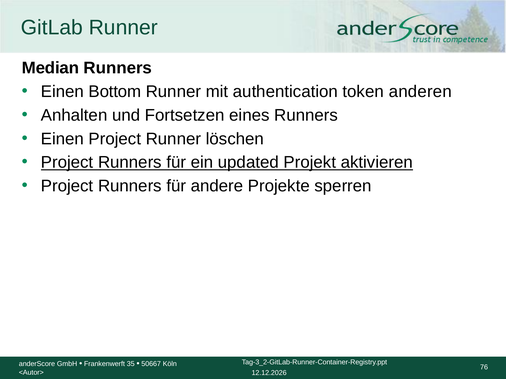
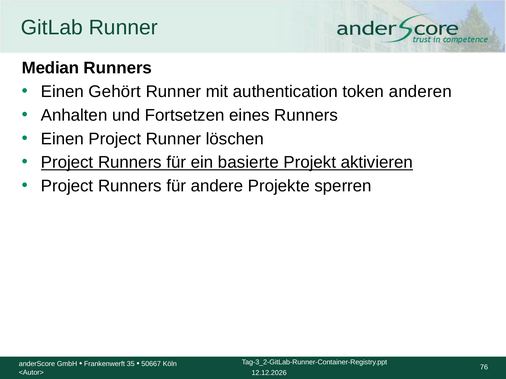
Bottom: Bottom -> Gehört (115, 92)
updated: updated -> basierte (248, 163)
